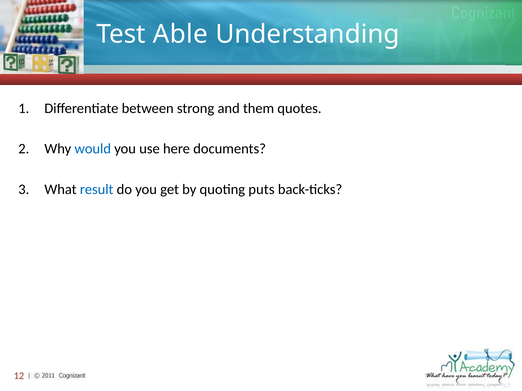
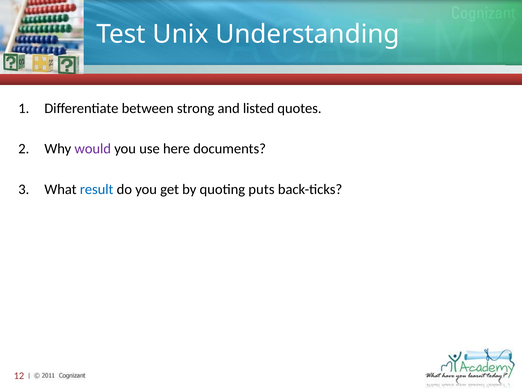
Able: Able -> Unix (181, 34)
them: them -> listed (259, 108)
would colour: blue -> purple (93, 149)
